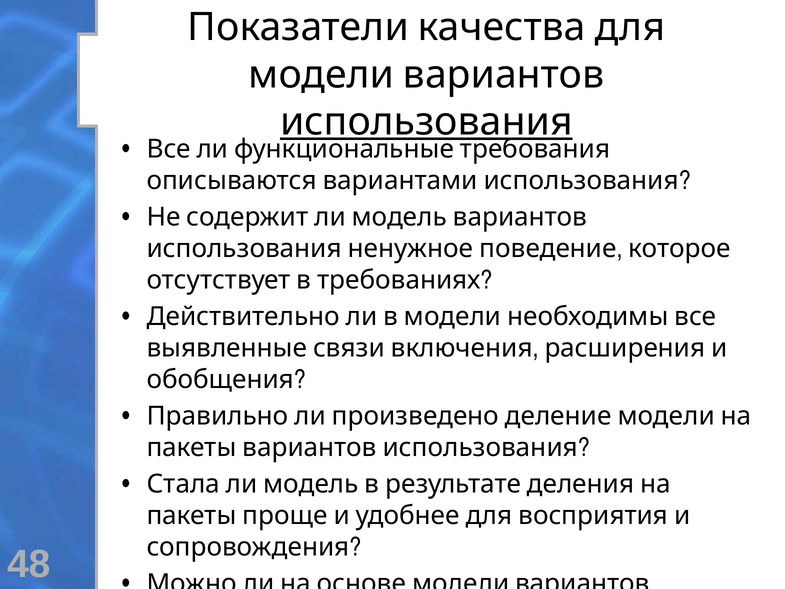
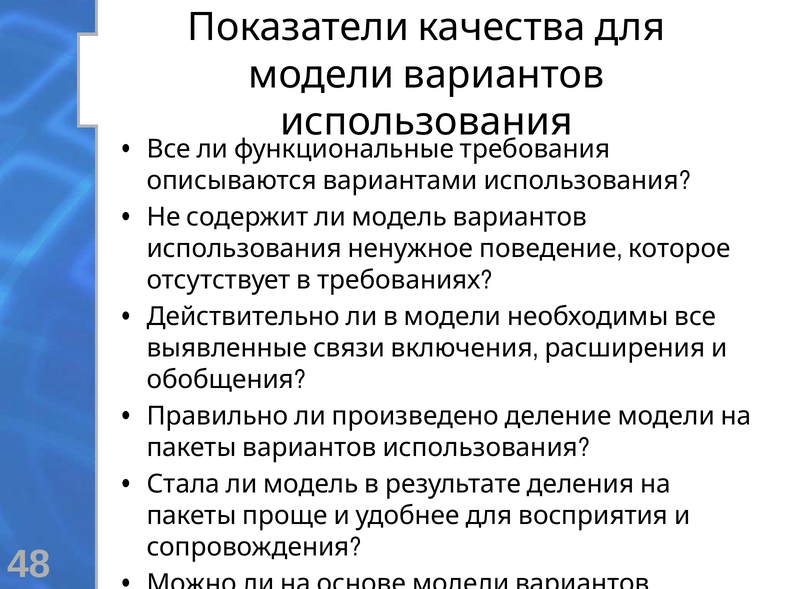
использования underline: present -> none (426, 122)
